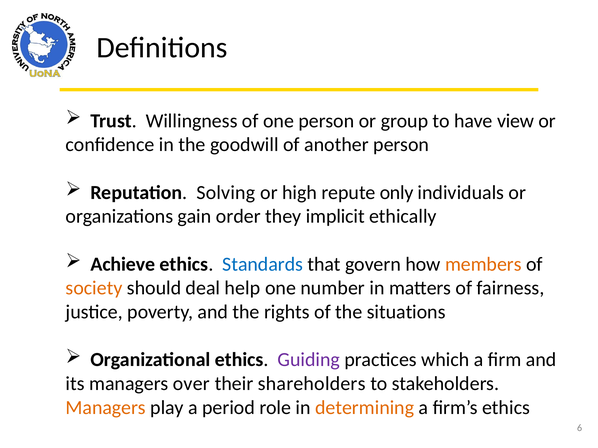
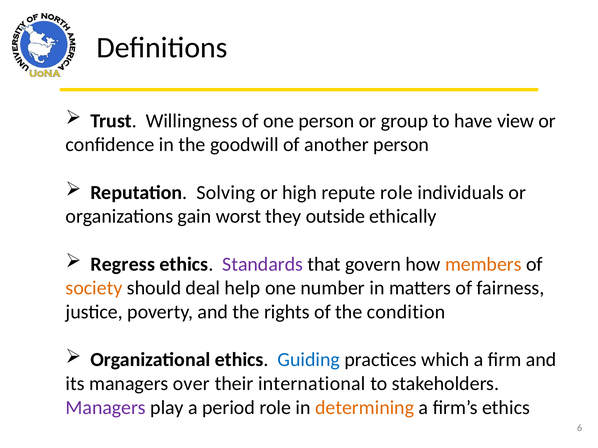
repute only: only -> role (396, 193)
order: order -> worst (238, 217)
implicit: implicit -> outside (335, 217)
Achieve: Achieve -> Regress (123, 264)
Standards colour: blue -> purple (263, 264)
situations: situations -> condition (406, 312)
Guiding colour: purple -> blue (309, 360)
shareholders: shareholders -> international (312, 384)
Managers colour: orange -> purple (106, 408)
